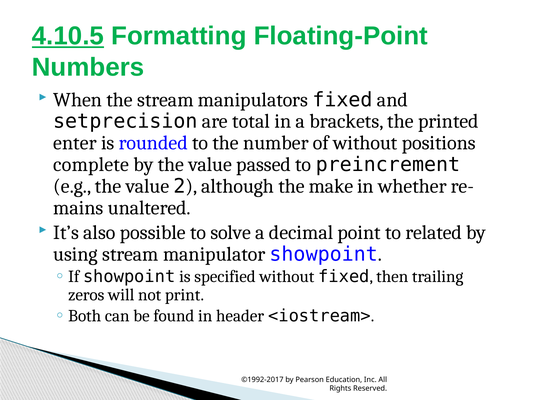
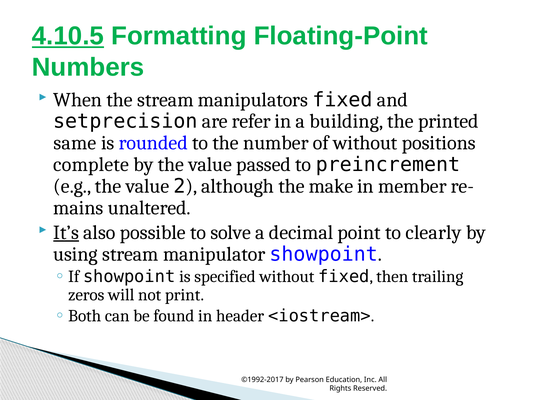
total: total -> refer (251, 121)
brackets: brackets -> building (346, 121)
enter: enter -> same (75, 143)
whether: whether -> member (412, 186)
It’s underline: none -> present (66, 232)
related: related -> clearly (433, 232)
